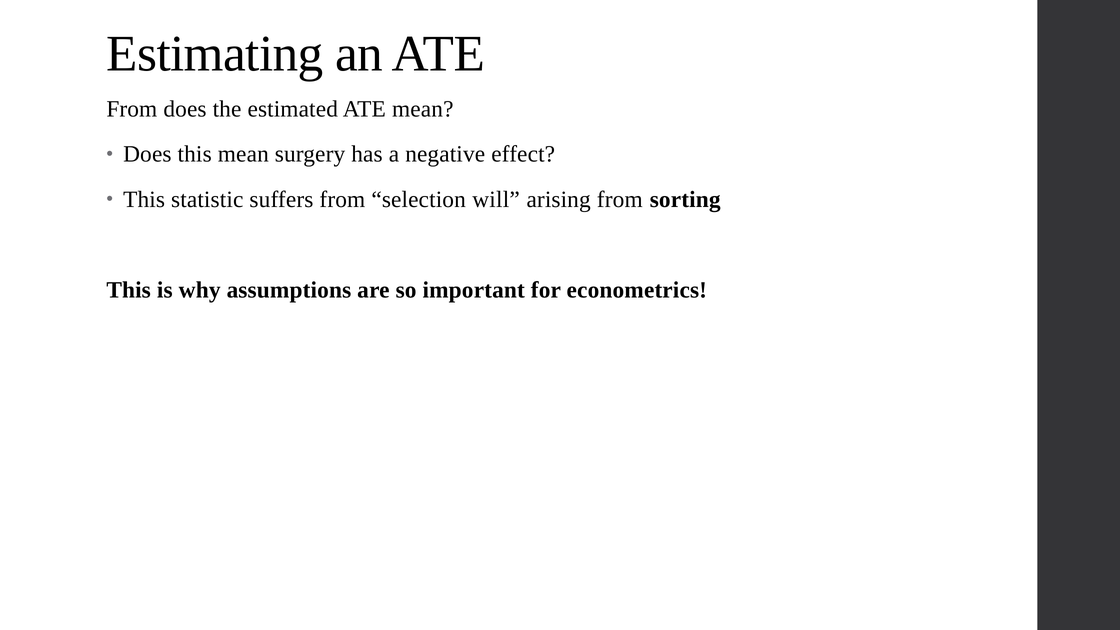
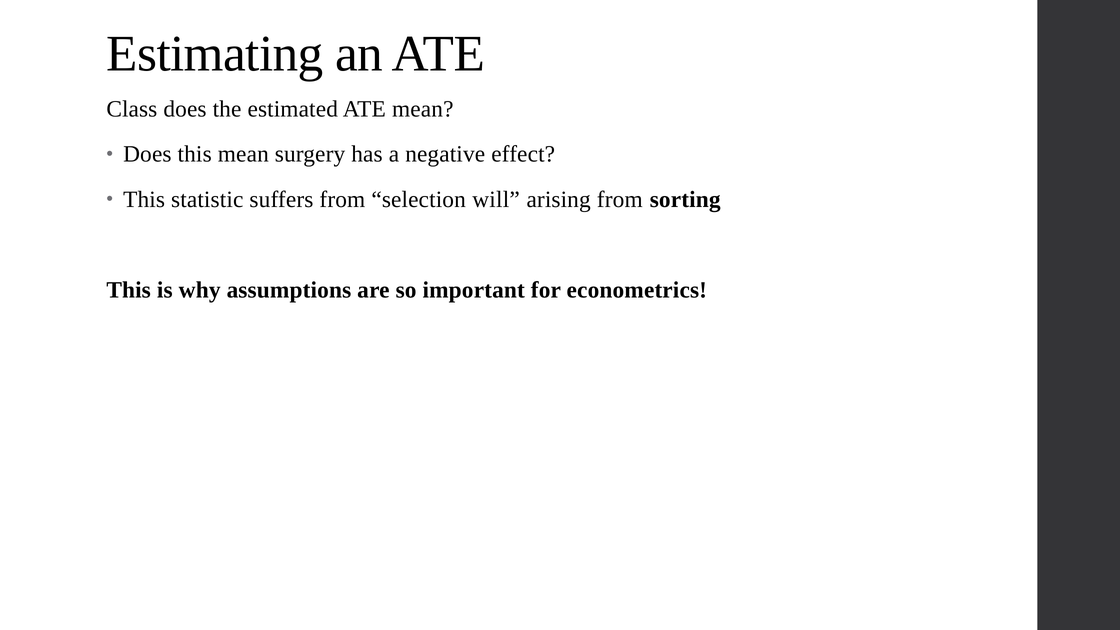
From: From -> Class (132, 109)
